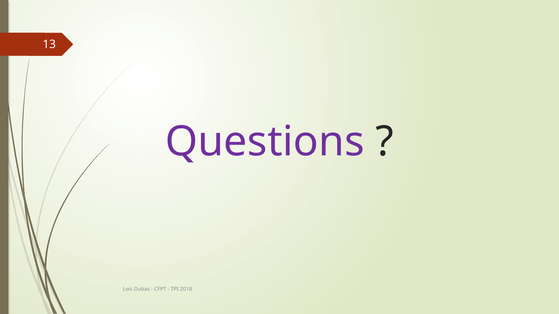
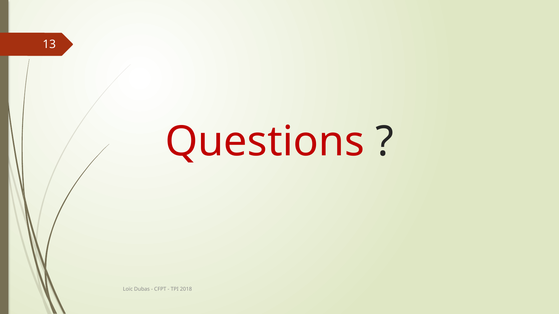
Questions colour: purple -> red (265, 142)
